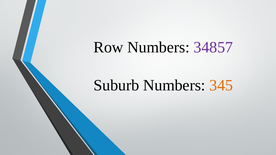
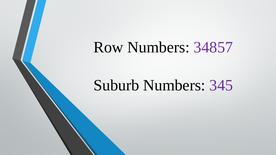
345 colour: orange -> purple (221, 85)
